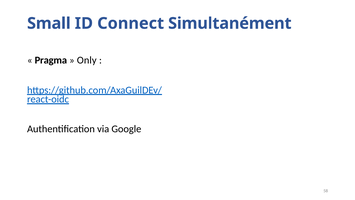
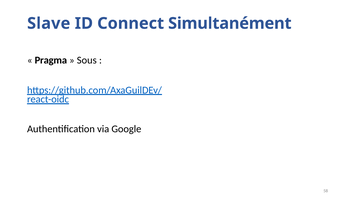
Small: Small -> Slave (49, 23)
Only: Only -> Sous (87, 60)
